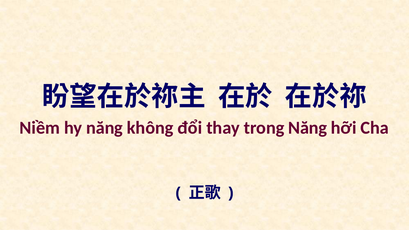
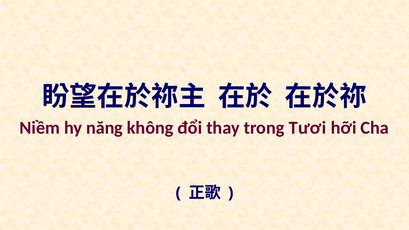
trong Năng: Năng -> Tươi (307, 128)
